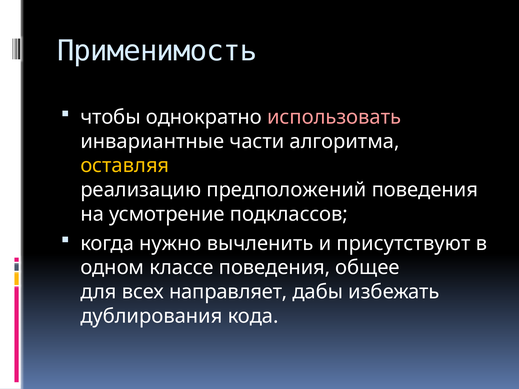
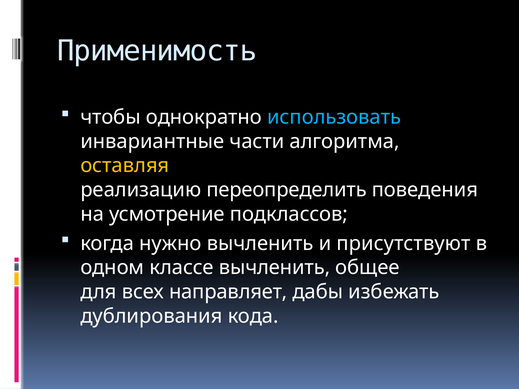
использовать colour: pink -> light blue (334, 117)
предположений: предположений -> переопределить (287, 190)
классе поведения: поведения -> вычленить (275, 268)
